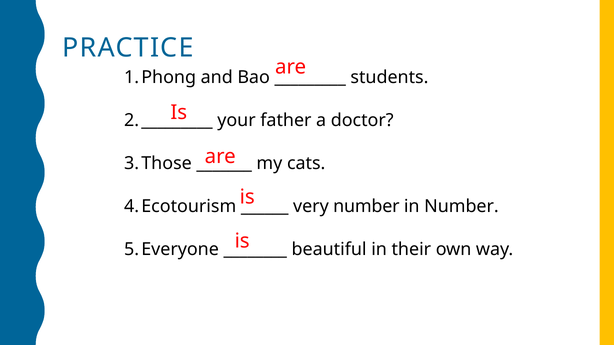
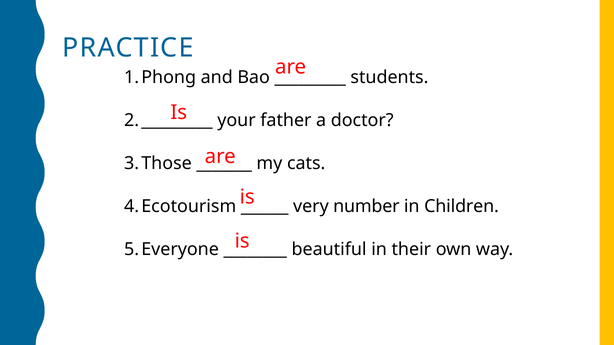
in Number: Number -> Children (462, 206)
